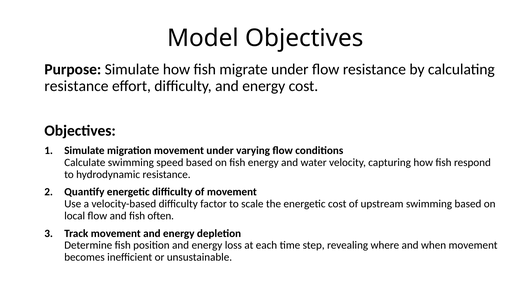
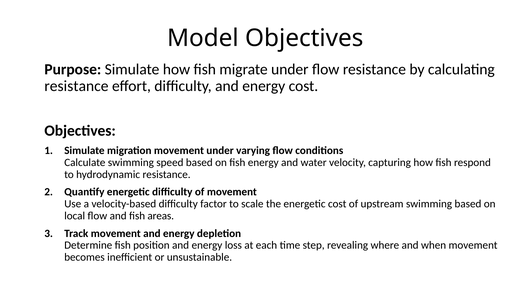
often: often -> areas (161, 216)
